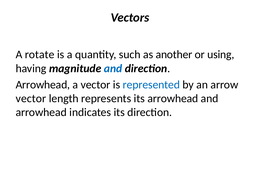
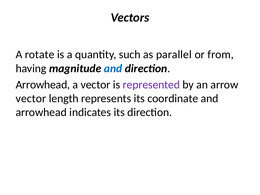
another: another -> parallel (174, 55)
using: using -> from (221, 55)
represented colour: blue -> purple (151, 85)
its arrowhead: arrowhead -> coordinate (173, 98)
